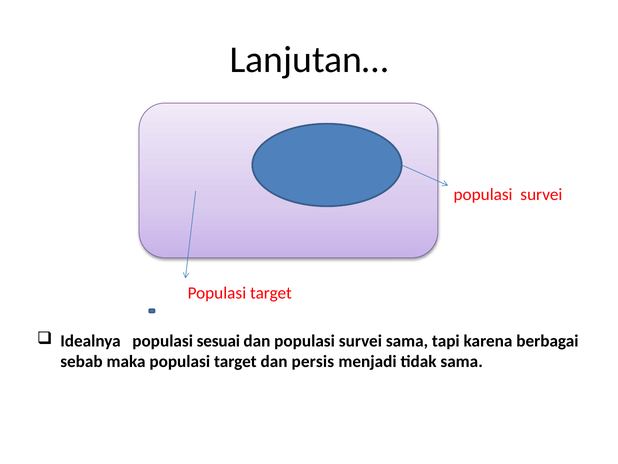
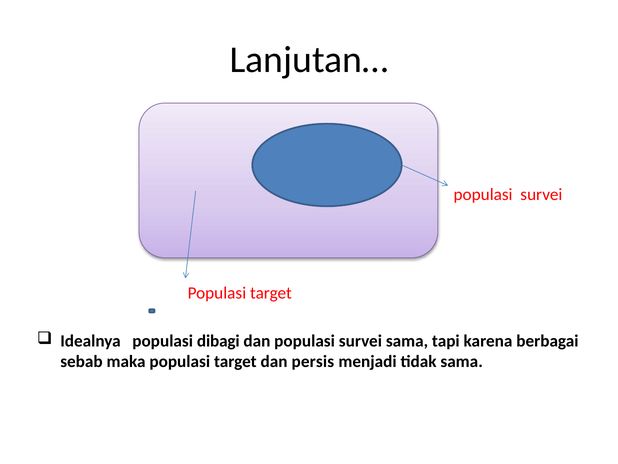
sesuai: sesuai -> dibagi (218, 341)
